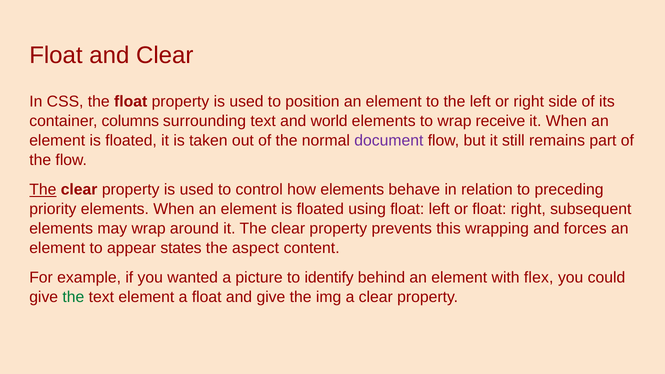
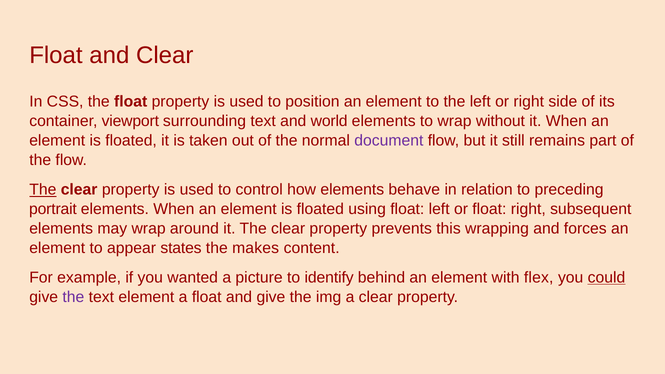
columns: columns -> viewport (130, 121)
receive: receive -> without (500, 121)
priority: priority -> portrait (53, 209)
aspect: aspect -> makes (256, 248)
could underline: none -> present (607, 278)
the colour: green -> purple (73, 297)
